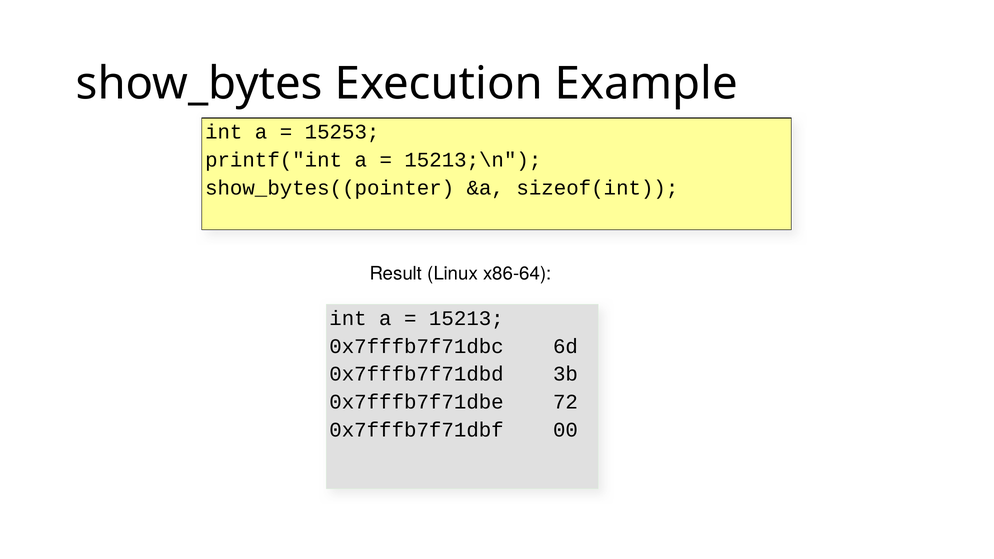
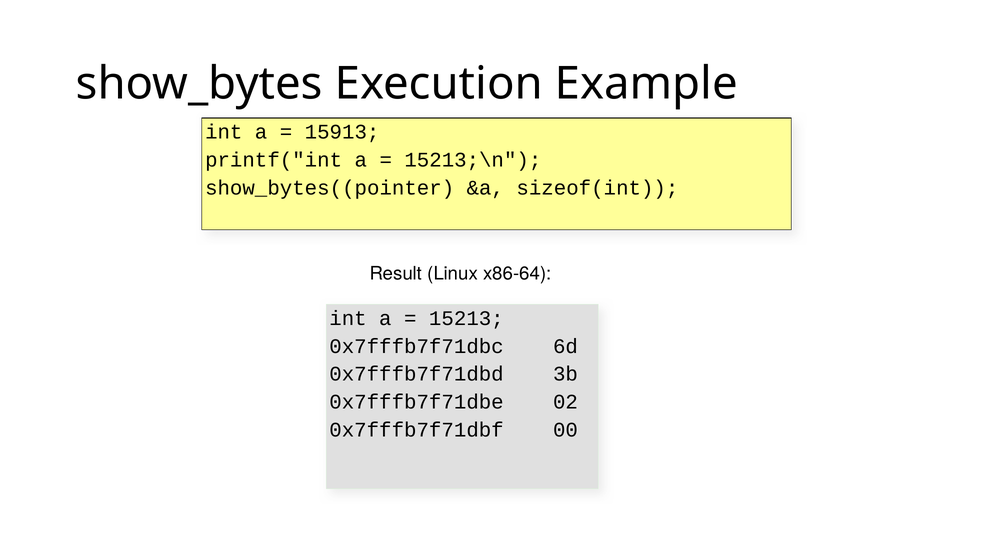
15253: 15253 -> 15913 (342, 132)
72: 72 -> 02 (565, 402)
